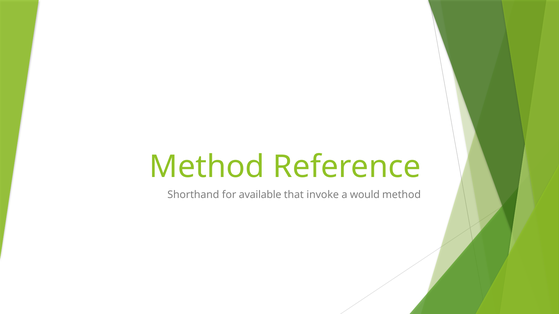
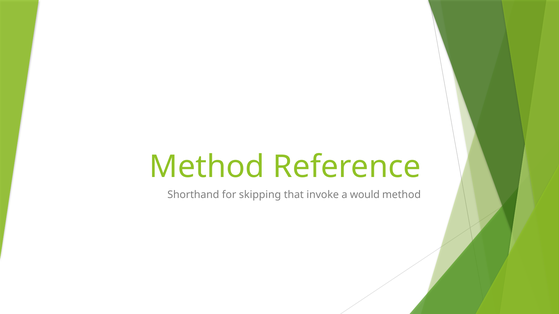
available: available -> skipping (260, 195)
